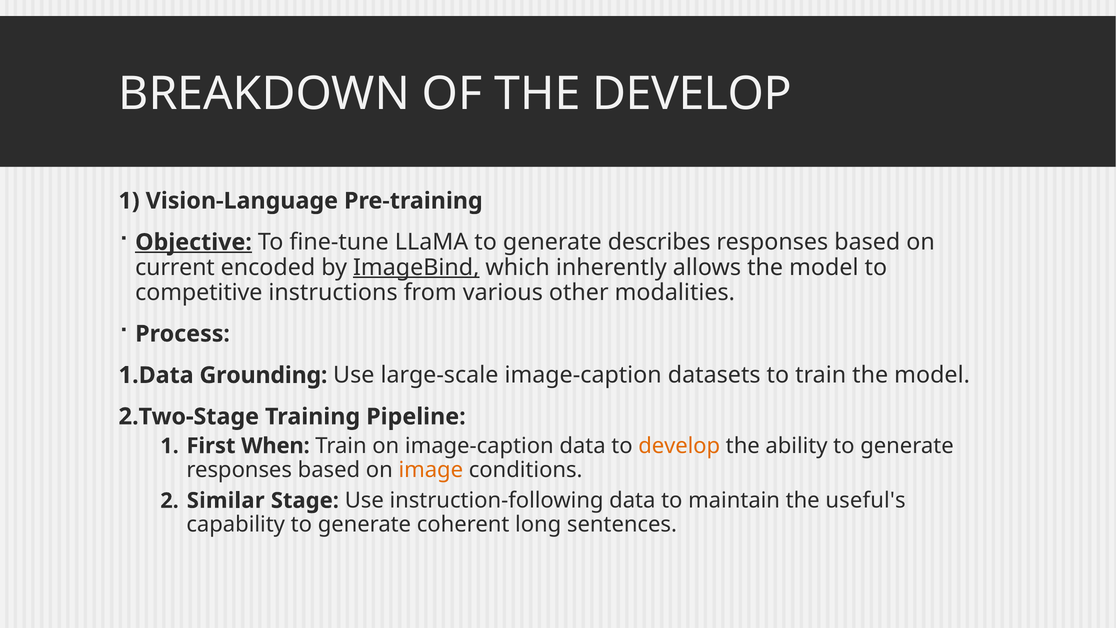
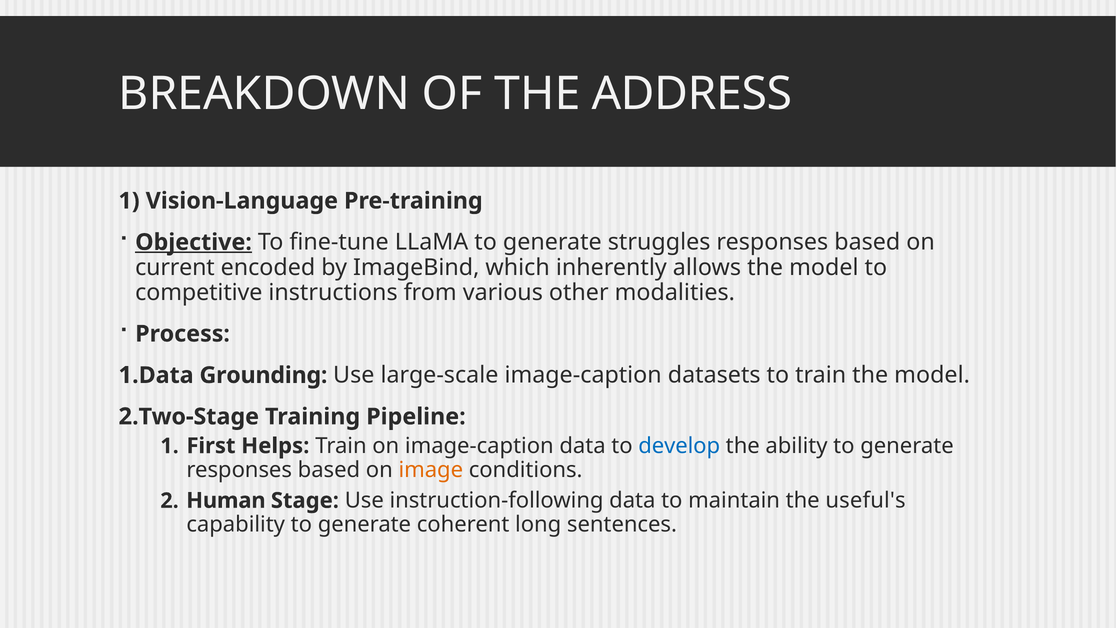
THE DEVELOP: DEVELOP -> ADDRESS (692, 94)
describes: describes -> struggles (659, 242)
ImageBind underline: present -> none (416, 267)
When: When -> Helps (275, 446)
develop colour: orange -> blue (679, 446)
Similar: Similar -> Human (226, 500)
